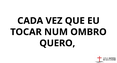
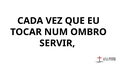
QUERO: QUERO -> SERVIR (57, 44)
